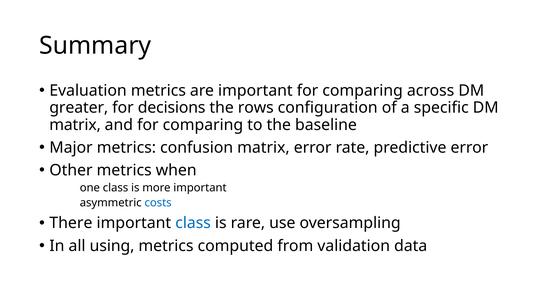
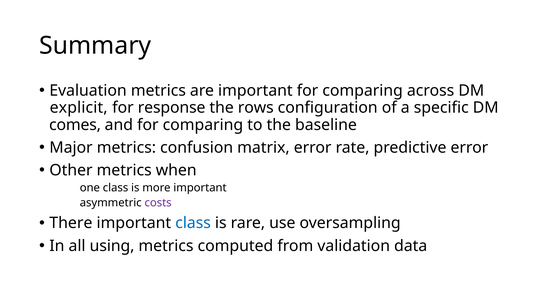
greater: greater -> explicit (79, 108)
decisions: decisions -> response (172, 108)
matrix: matrix -> comes (75, 125)
costs colour: blue -> purple (158, 202)
